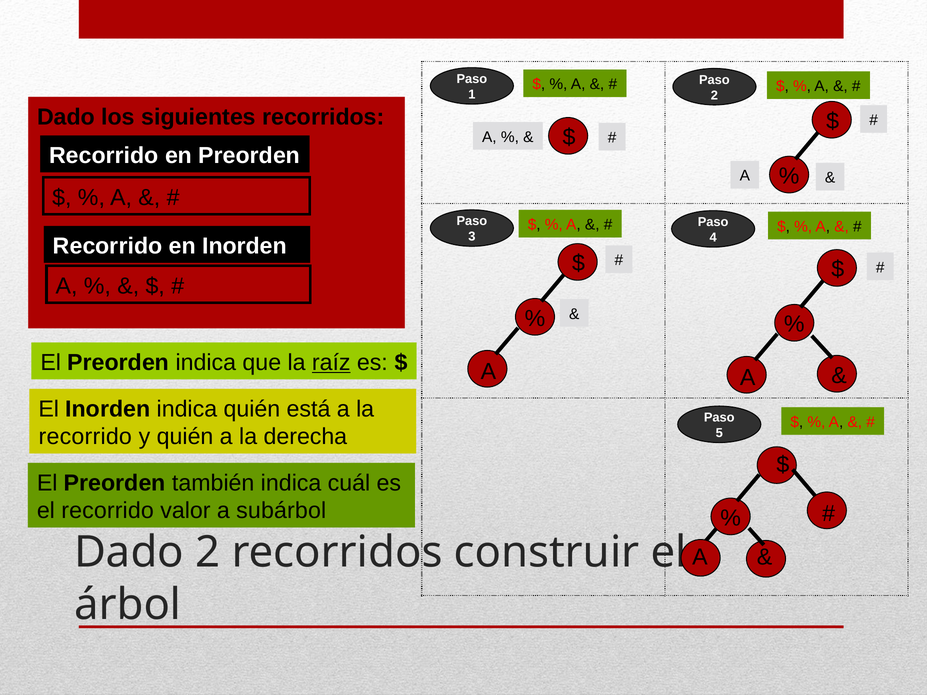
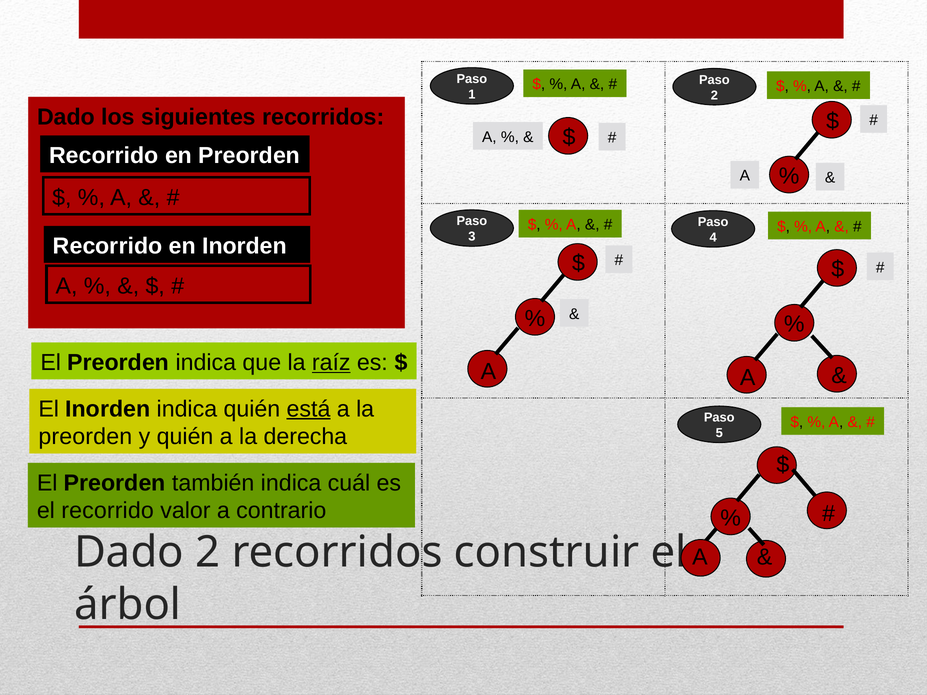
está underline: none -> present (309, 409)
recorrido: recorrido -> preorden (85, 437)
subárbol: subárbol -> contrario (281, 511)
